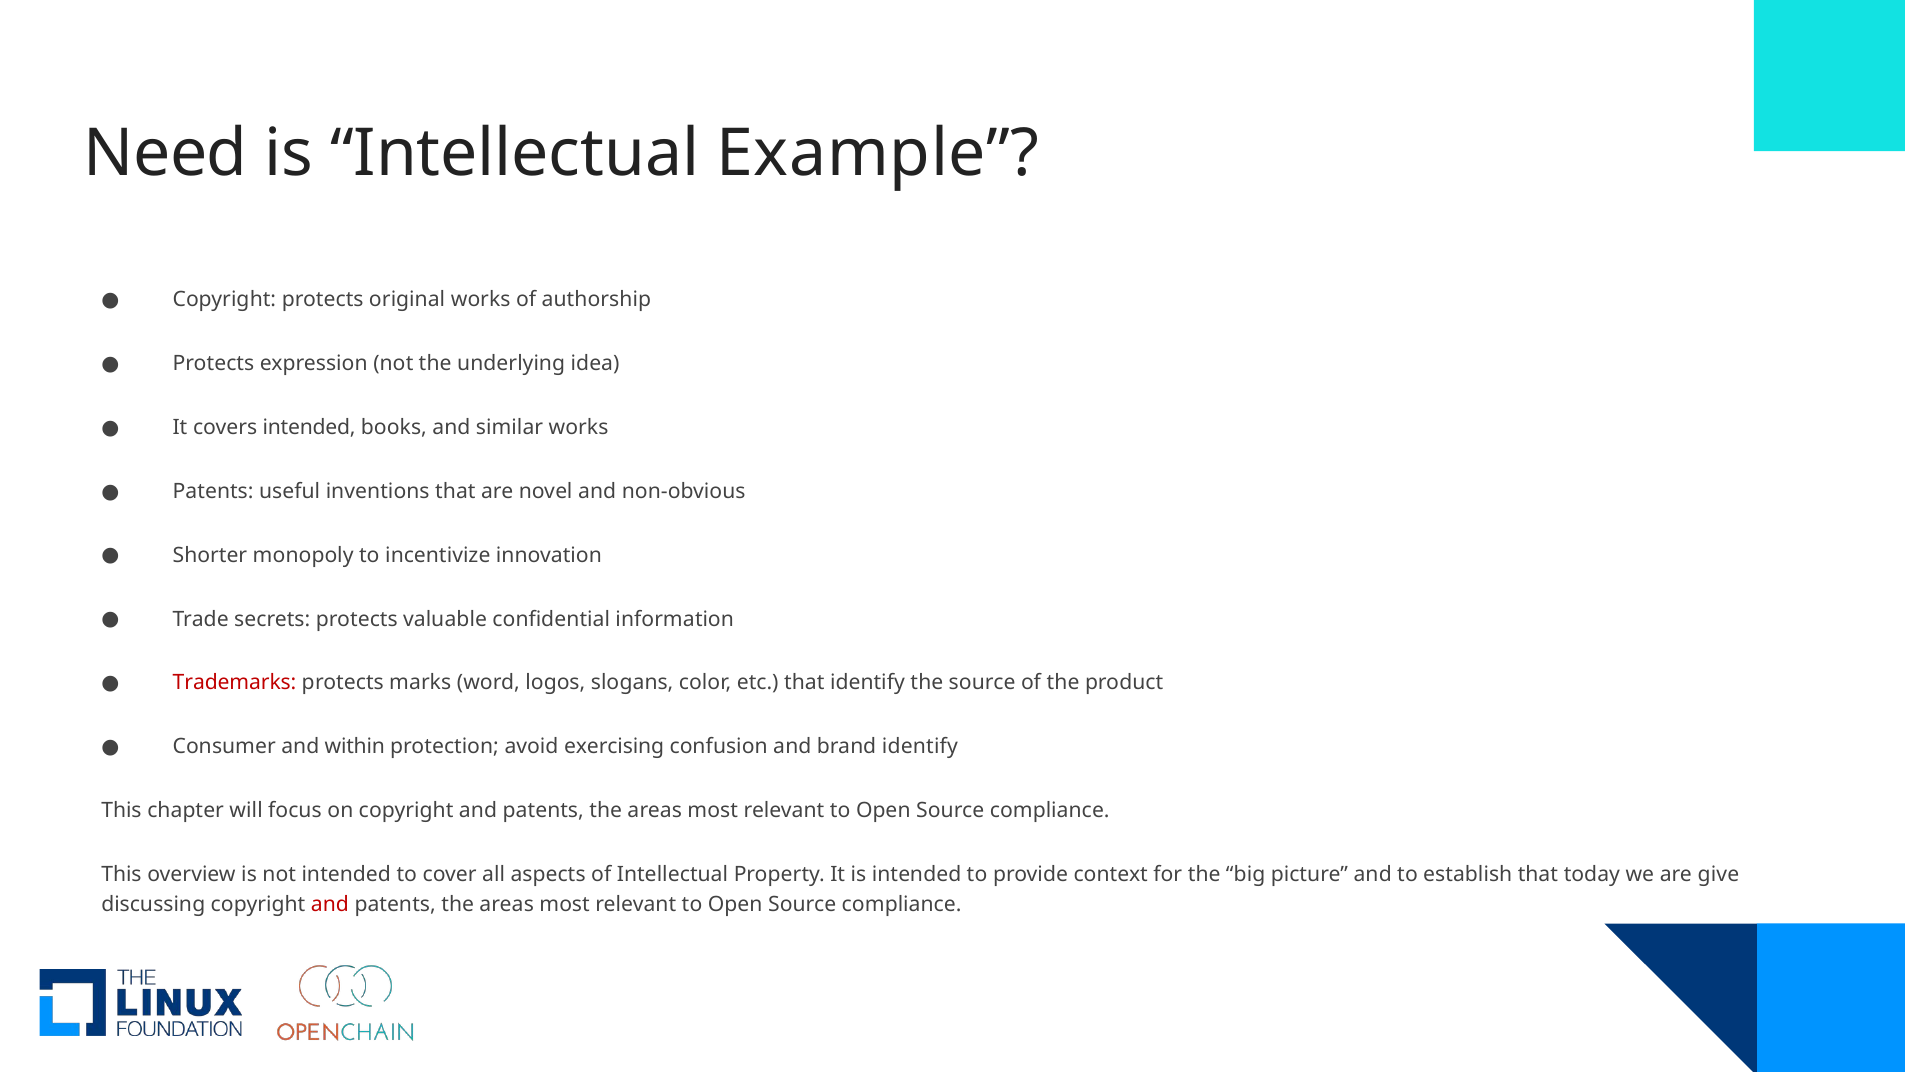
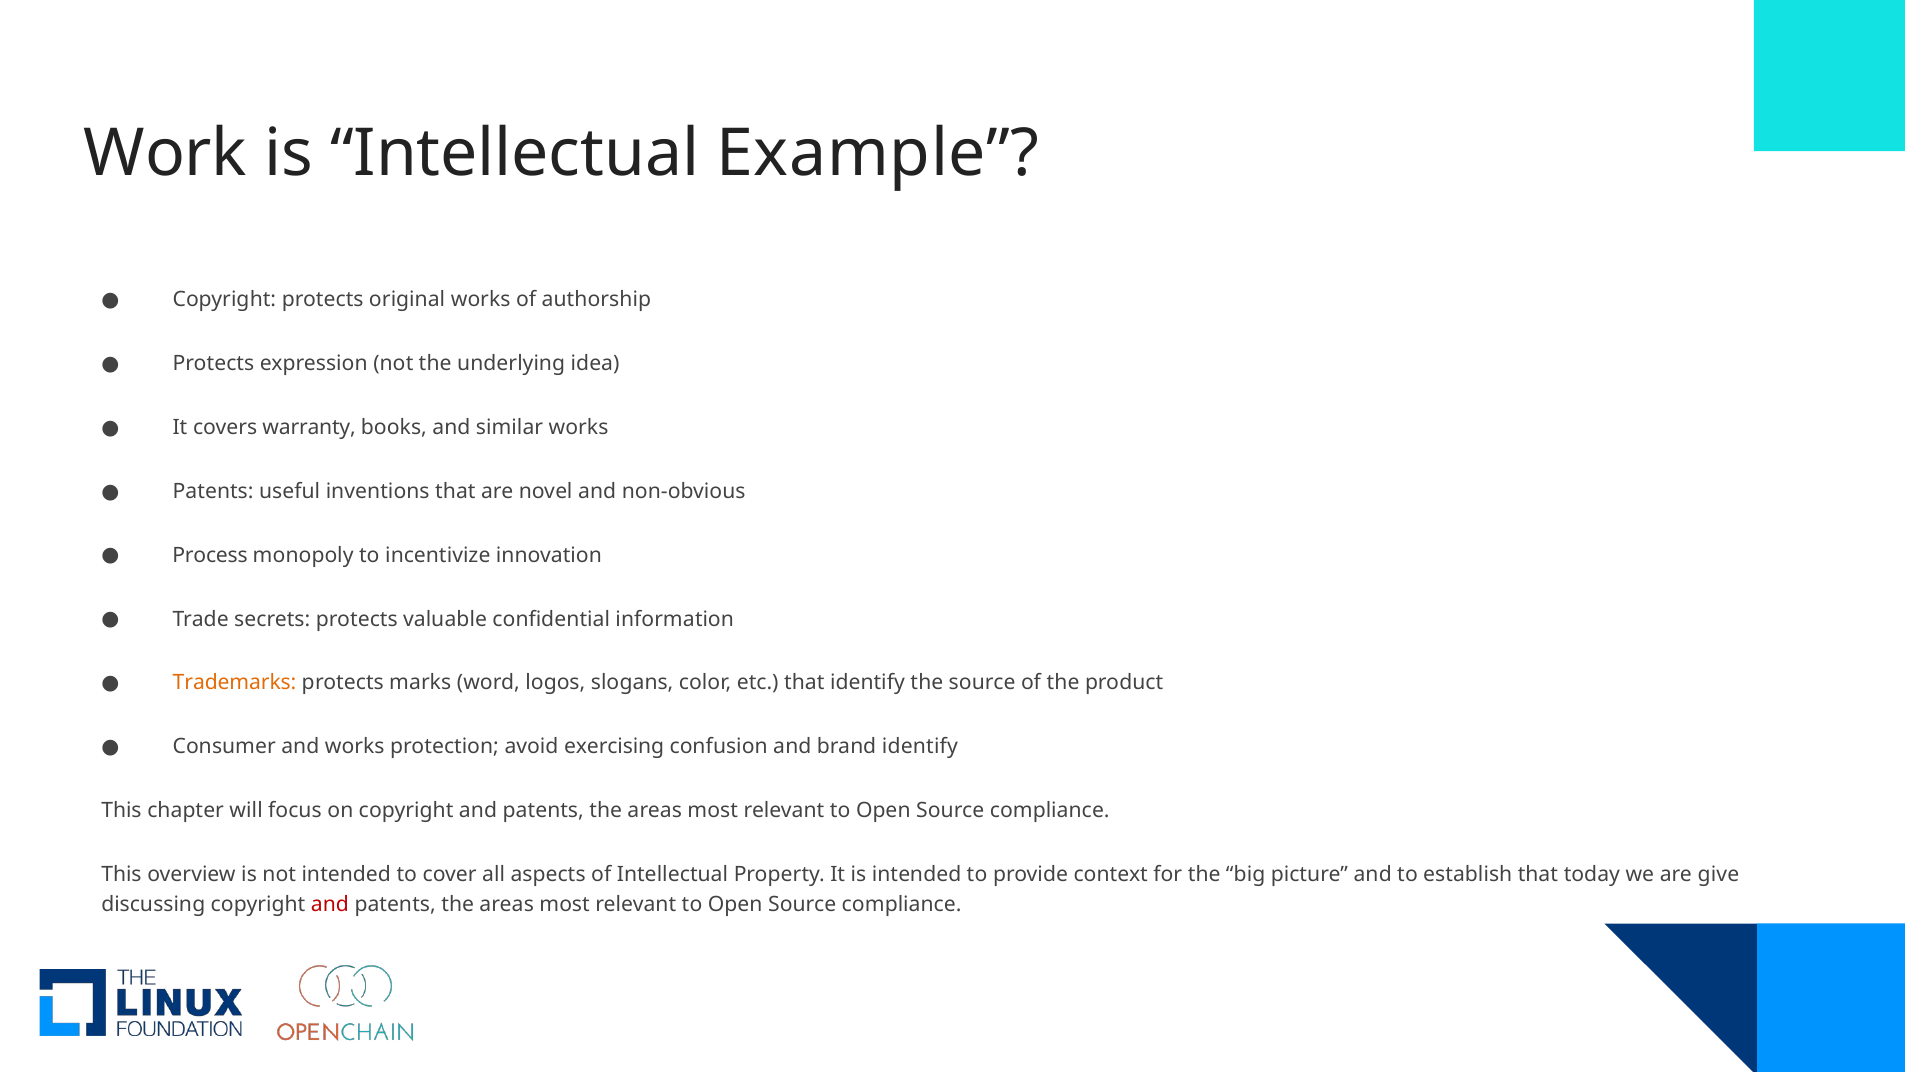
Need: Need -> Work (166, 153)
covers intended: intended -> warranty (309, 427)
Shorter: Shorter -> Process (210, 555)
Trademarks colour: red -> orange (235, 683)
and within: within -> works (355, 747)
